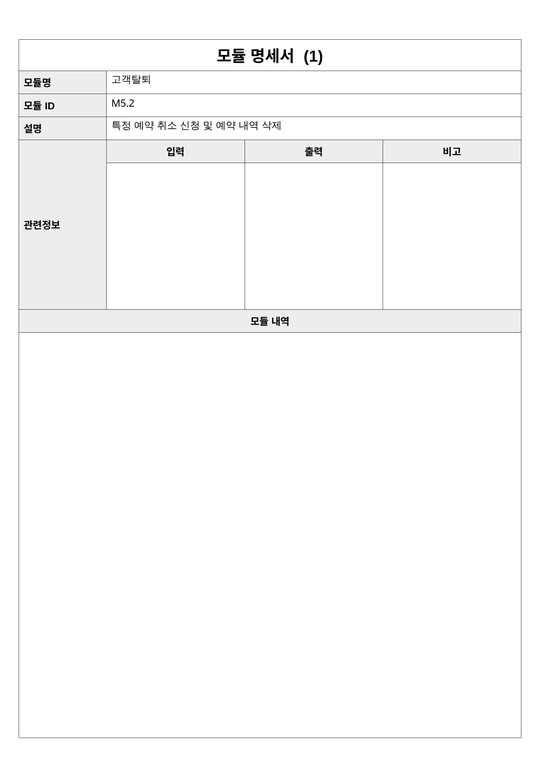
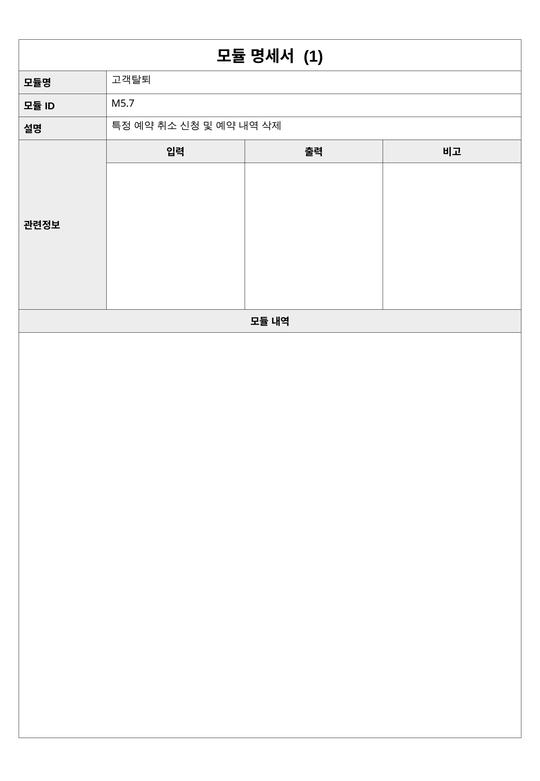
M5.2: M5.2 -> M5.7 (123, 103)
